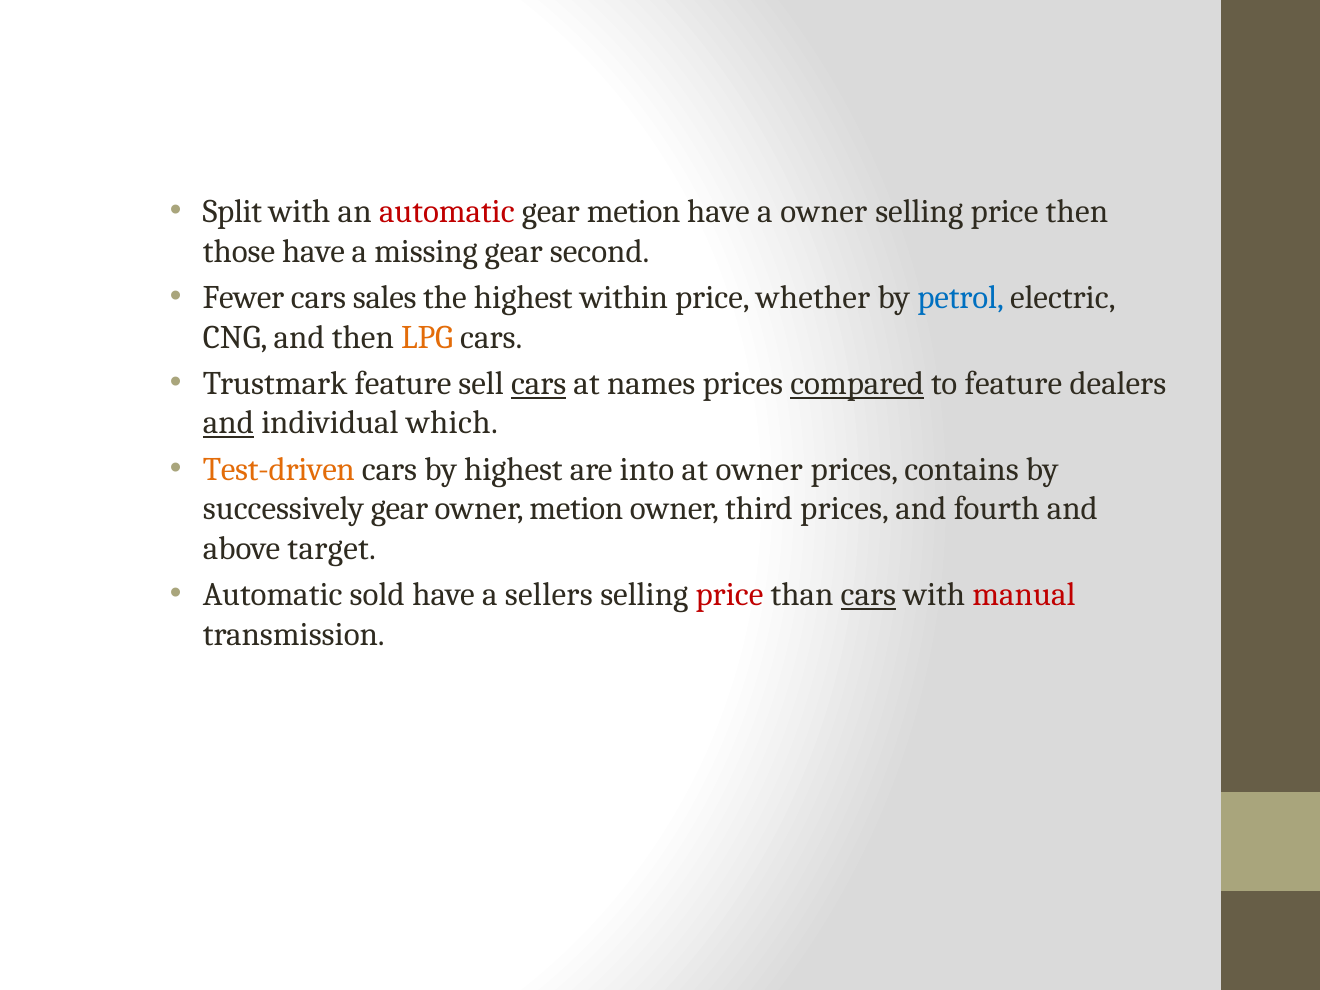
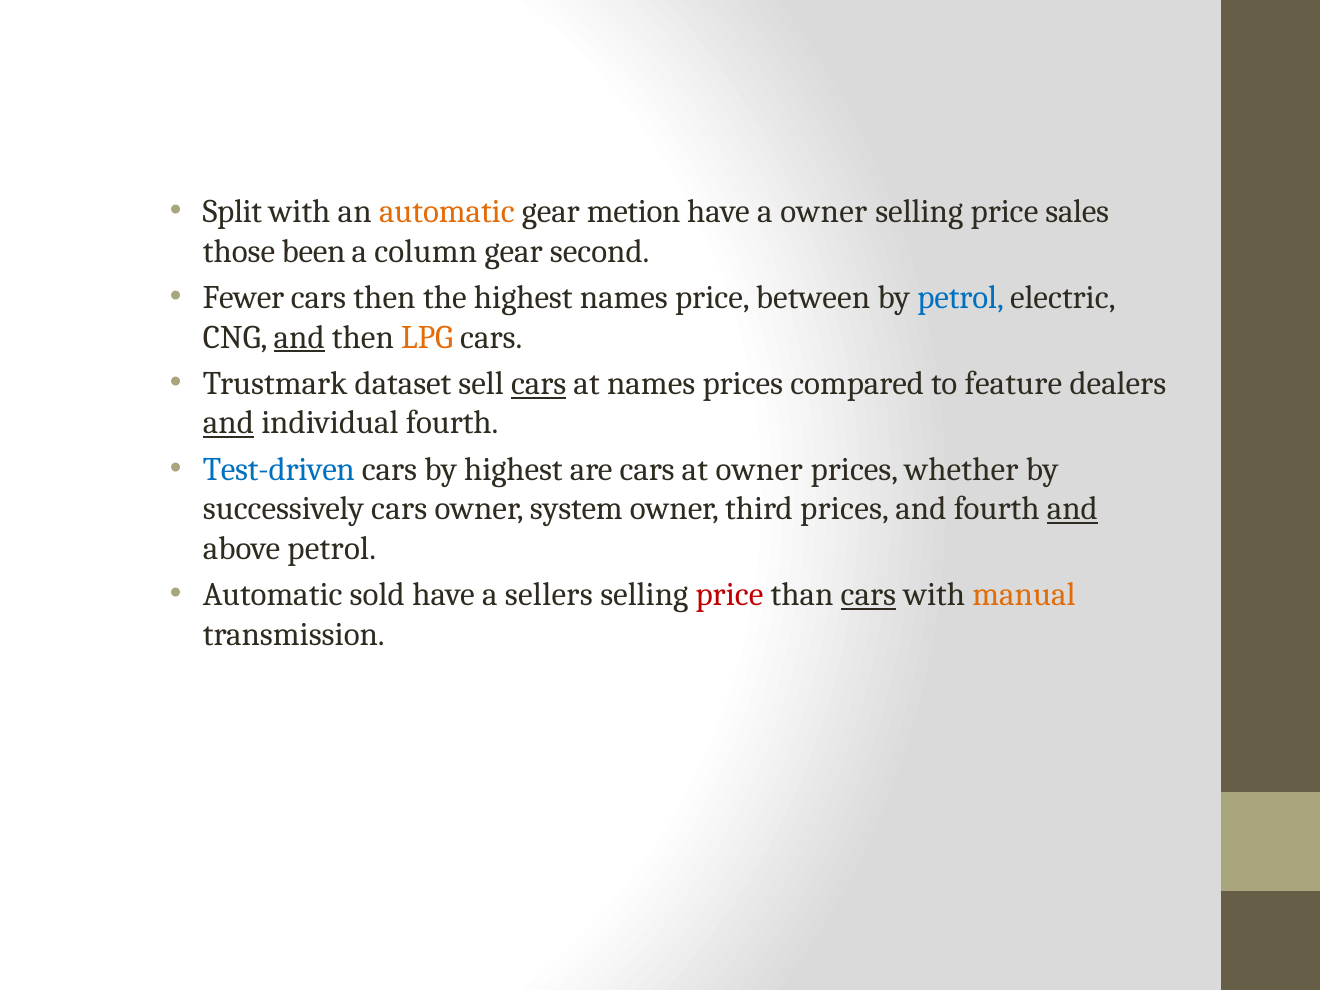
automatic colour: red -> orange (447, 212)
price then: then -> sales (1077, 212)
those have: have -> been (314, 251)
missing: missing -> column (426, 251)
cars sales: sales -> then (384, 298)
highest within: within -> names (624, 298)
whether: whether -> between (813, 298)
and underline: none -> present (299, 337)
Trustmark feature: feature -> dataset (403, 383)
compared underline: present -> none (857, 383)
individual which: which -> fourth (452, 423)
Test-driven colour: orange -> blue (279, 469)
are into: into -> cars (647, 469)
contains: contains -> whether (961, 469)
successively gear: gear -> cars (399, 509)
owner metion: metion -> system (576, 509)
and underline: none -> present (1072, 509)
above target: target -> petrol (332, 548)
manual colour: red -> orange (1024, 595)
